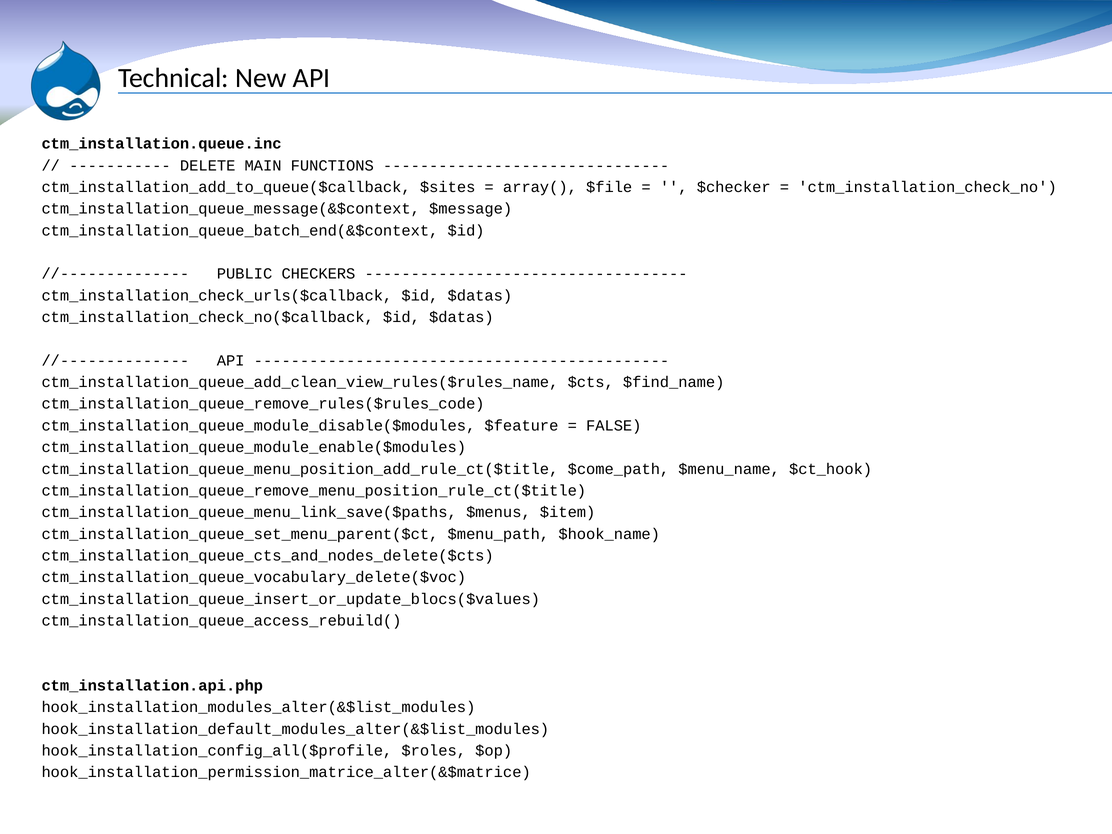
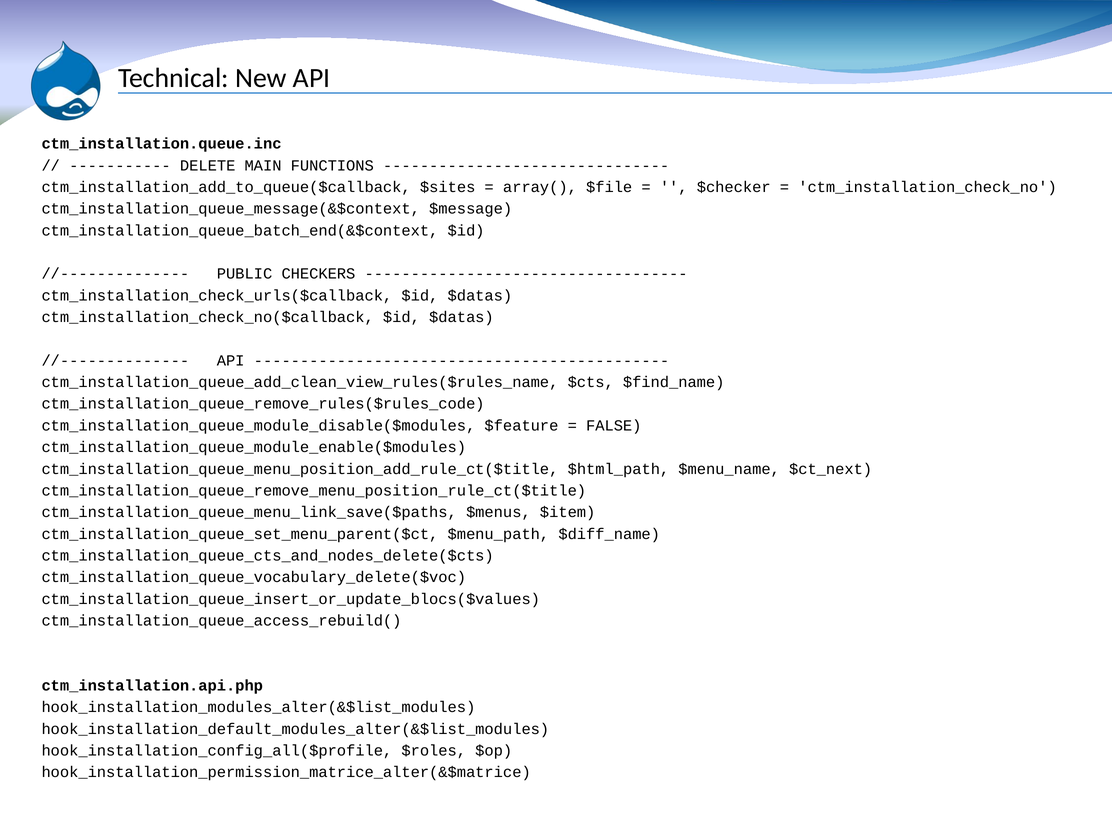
$come_path: $come_path -> $html_path (618, 469)
$ct_hook: $ct_hook -> $ct_next (831, 469)
$hook_name: $hook_name -> $diff_name (609, 534)
